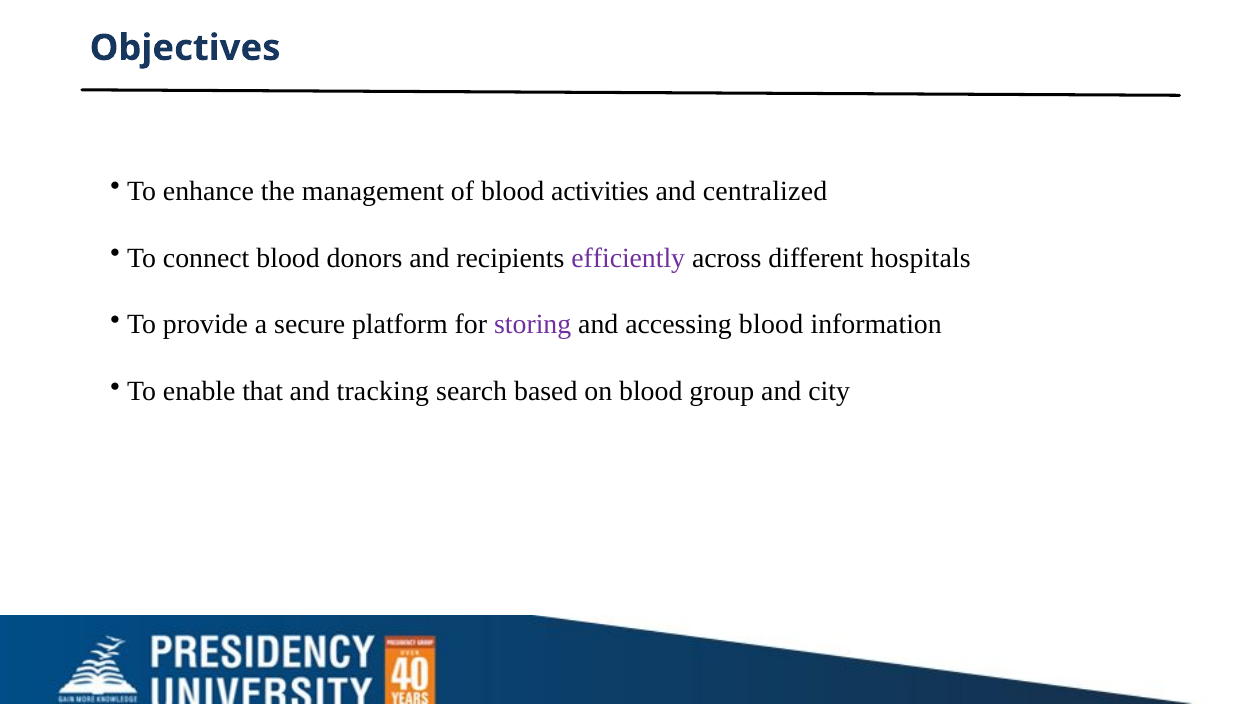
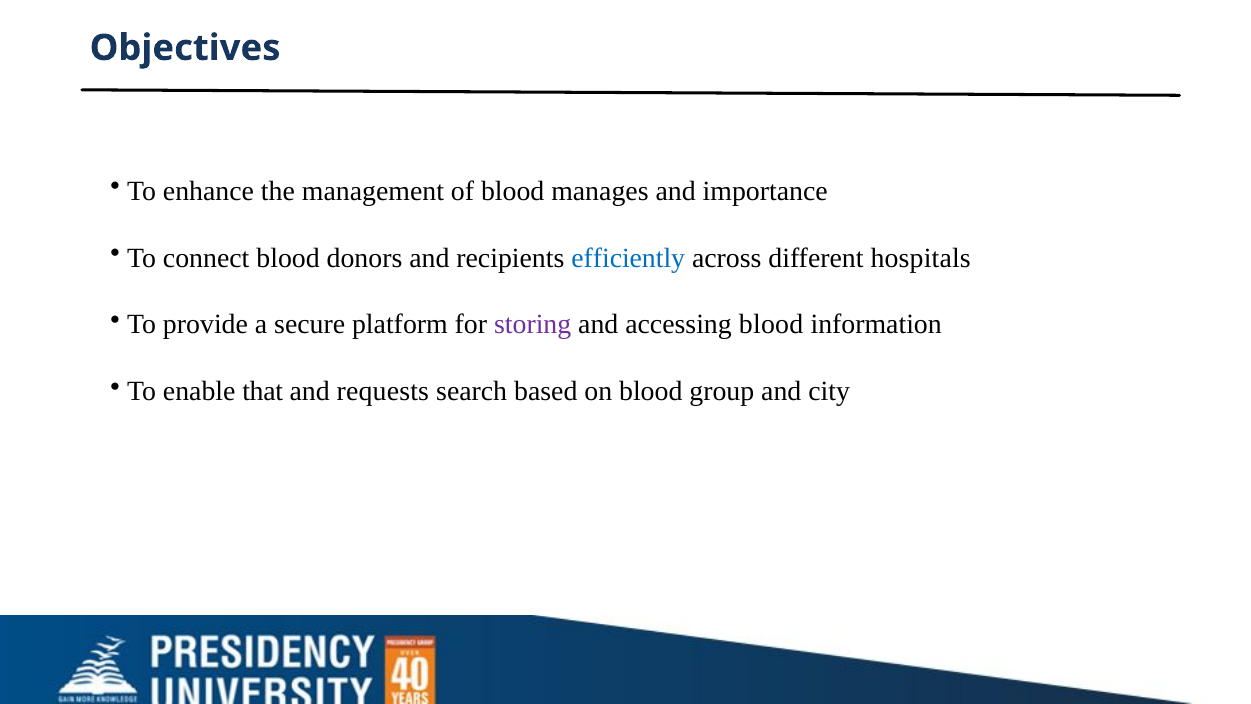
activities: activities -> manages (600, 191)
centralized: centralized -> importance (765, 191)
efficiently colour: purple -> blue (628, 258)
tracking: tracking -> requests (383, 391)
